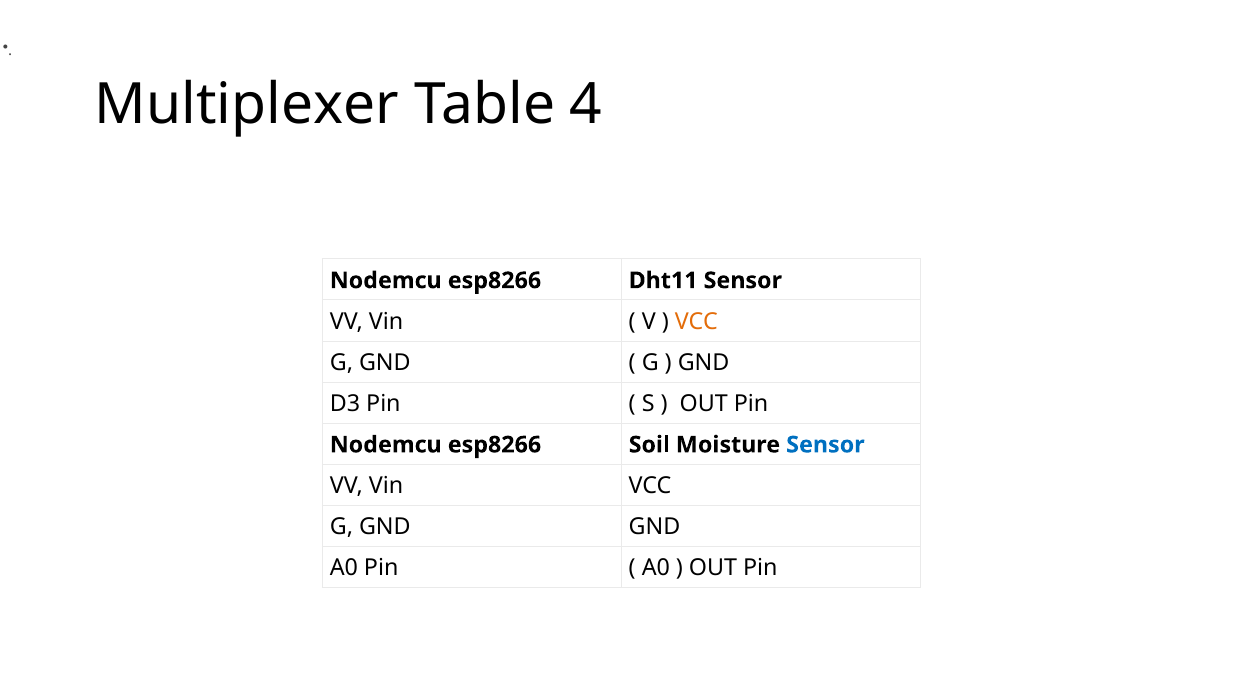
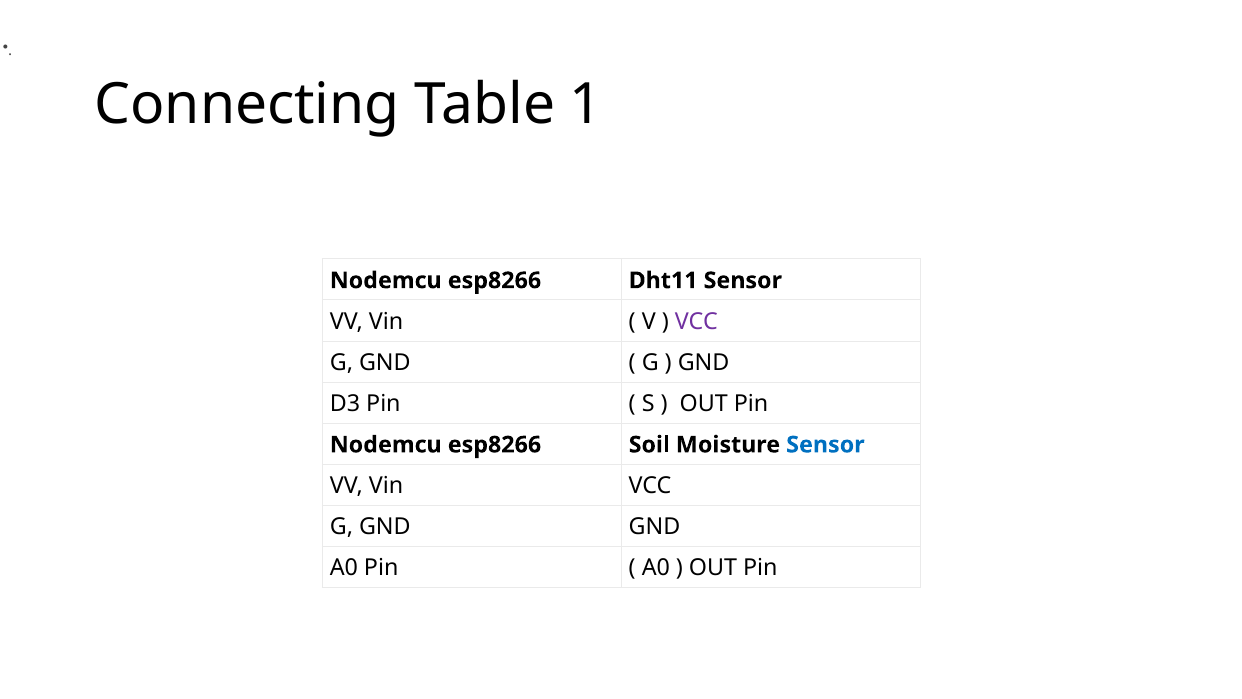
Multiplexer: Multiplexer -> Connecting (247, 104)
4: 4 -> 1 (586, 104)
VCC colour: orange -> purple (696, 321)
